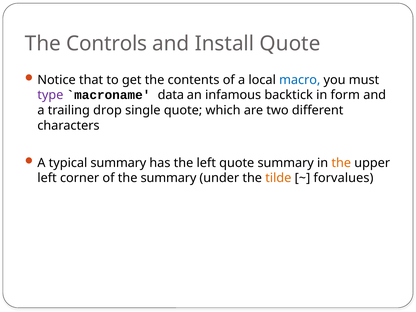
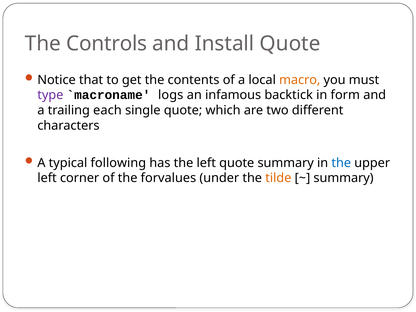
macro colour: blue -> orange (300, 80)
data: data -> logs (171, 95)
drop: drop -> each (107, 110)
typical summary: summary -> following (118, 163)
the colour: orange -> blue (341, 163)
the summary: summary -> forvalues (168, 178)
forvalues: forvalues -> summary (344, 178)
